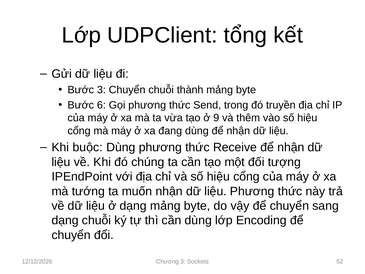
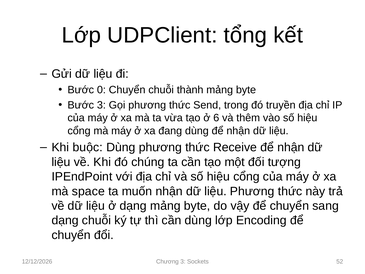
Bước 3: 3 -> 0 (101, 90)
Bước 6: 6 -> 3 (101, 105)
9: 9 -> 6 (216, 118)
tướng: tướng -> space (88, 191)
